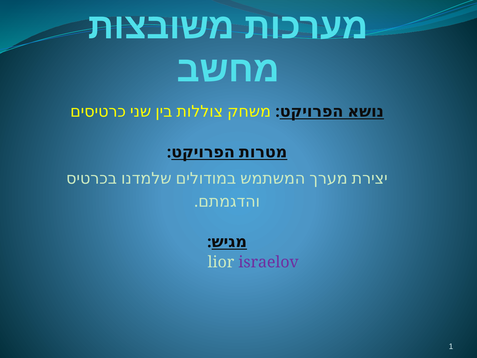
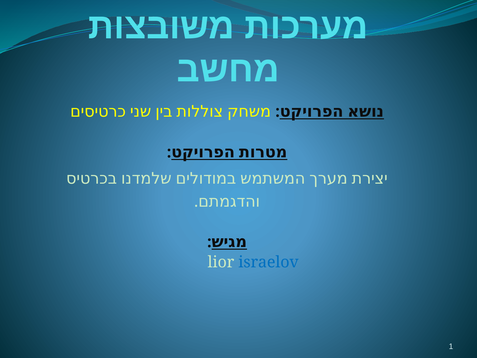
israelov colour: purple -> blue (269, 262)
